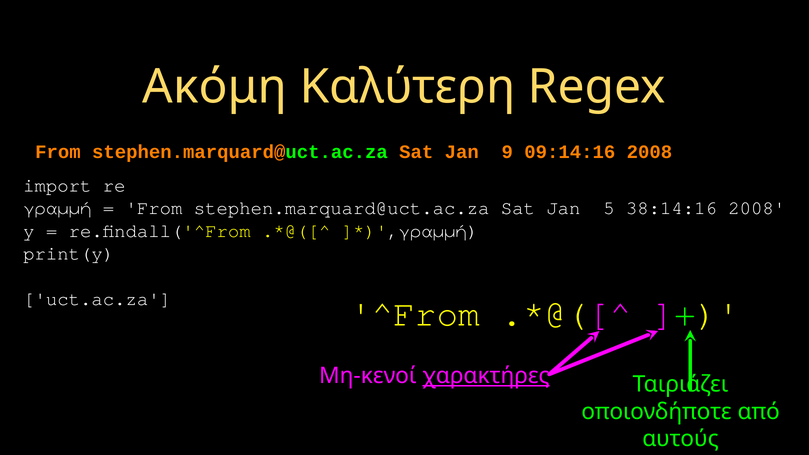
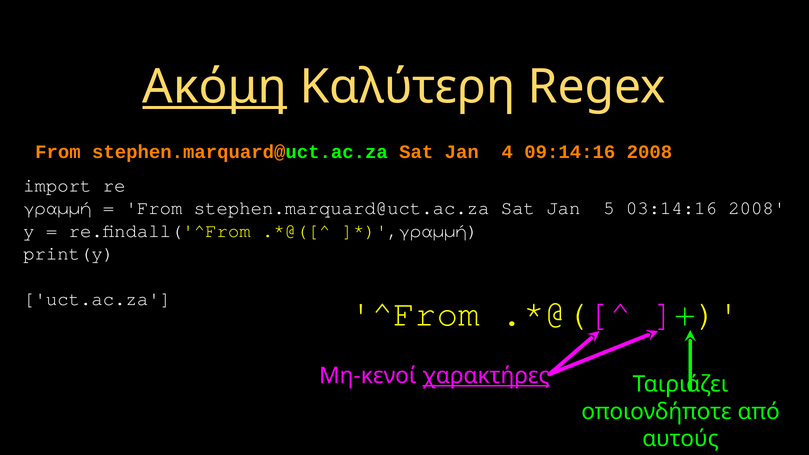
Ακόμη underline: none -> present (215, 87)
9: 9 -> 4 (507, 152)
38:14:16: 38:14:16 -> 03:14:16 (671, 208)
